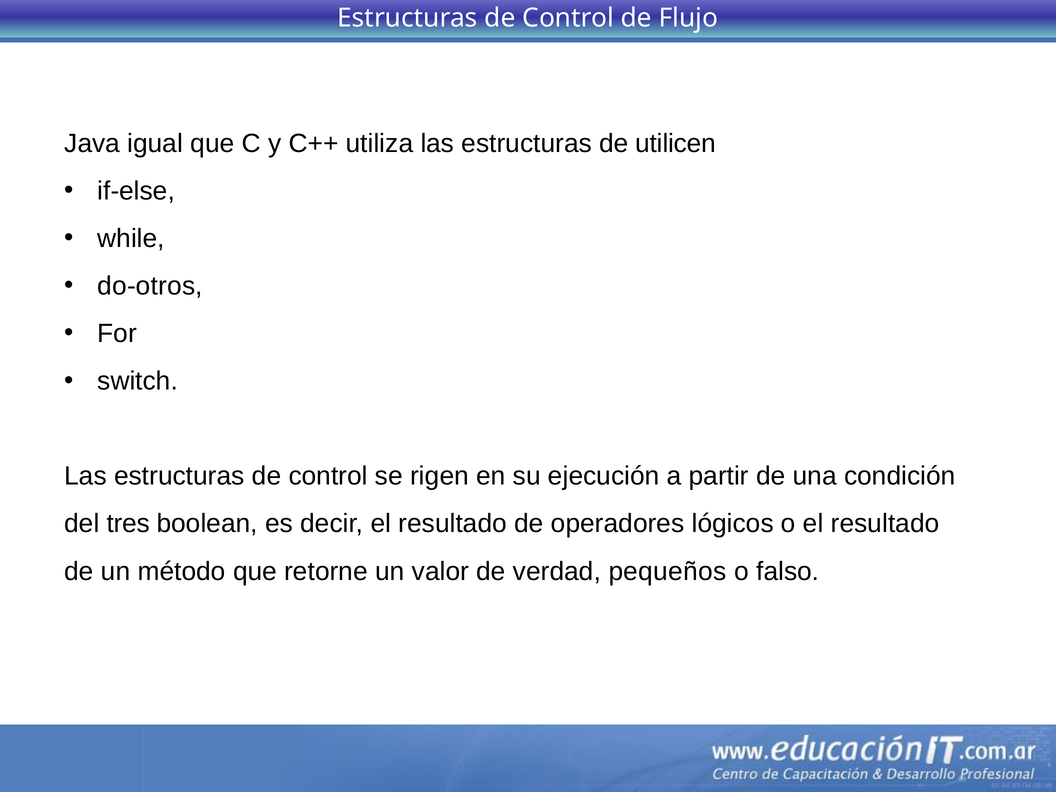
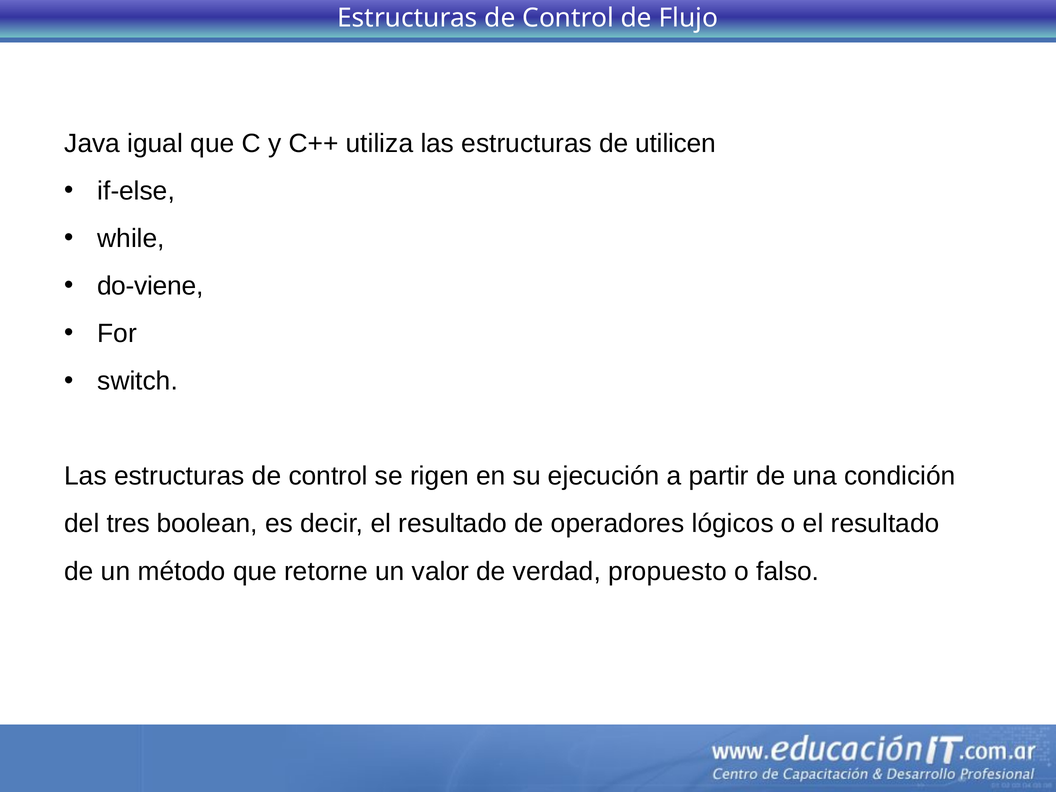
do-otros: do-otros -> do-viene (150, 286)
pequeños: pequeños -> propuesto (667, 571)
